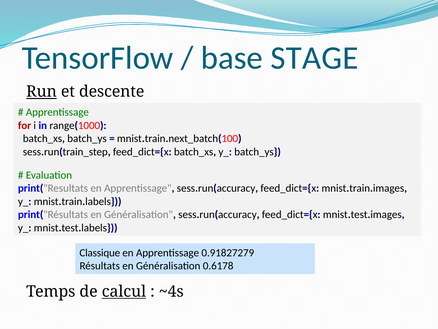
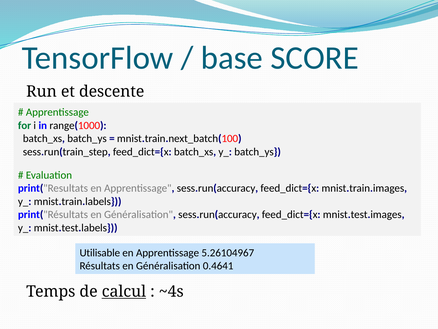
STAGE: STAGE -> SCORE (315, 58)
Run underline: present -> none (42, 91)
for colour: red -> green (25, 125)
Classique: Classique -> Utilisable (100, 252)
0.91827279: 0.91827279 -> 5.26104967 (228, 252)
0.6178: 0.6178 -> 0.4641 (218, 266)
